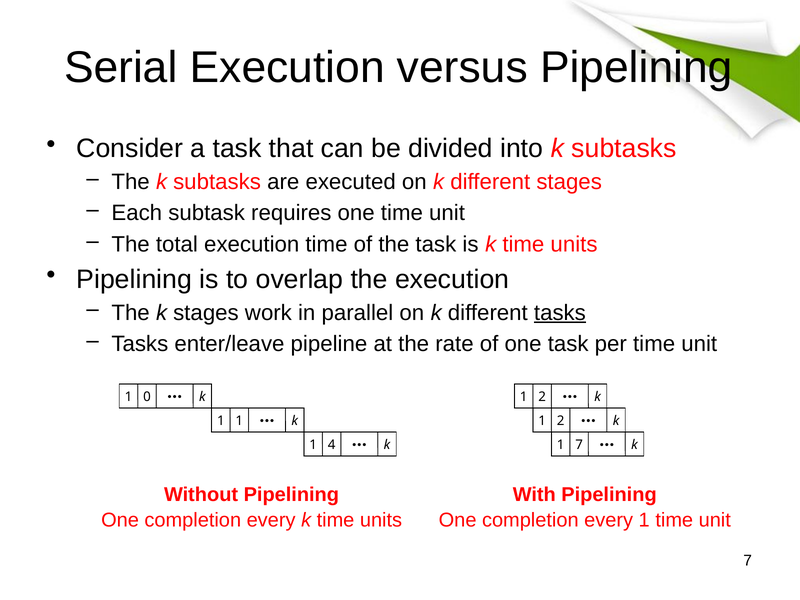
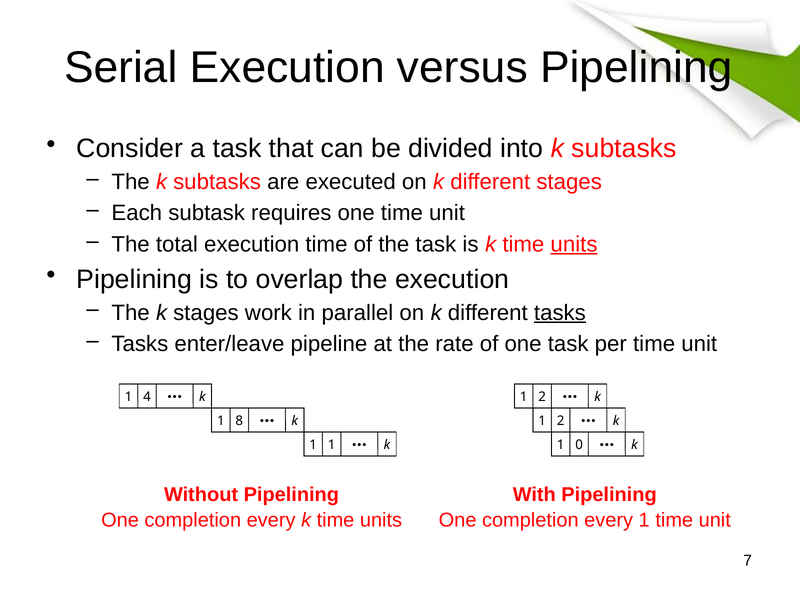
units underline: none -> present (574, 244)
0: 0 -> 4 (147, 397)
1 1: 1 -> 8 (239, 421)
1 4: 4 -> 1 (332, 445)
1 7: 7 -> 0 (579, 445)
